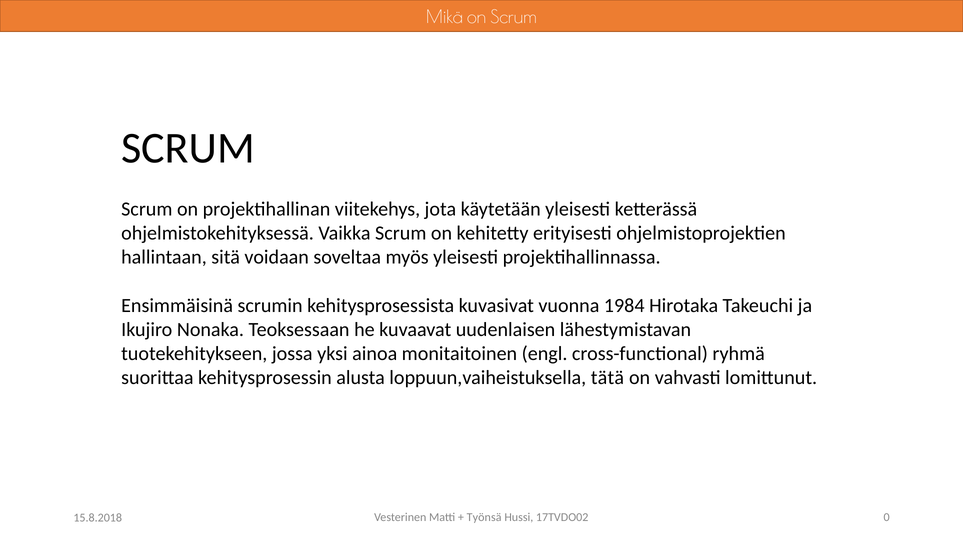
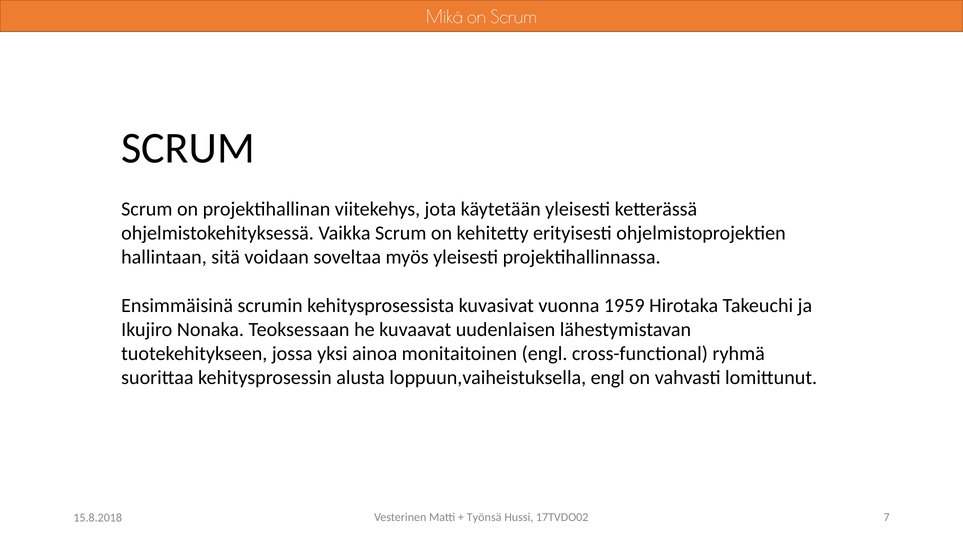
1984: 1984 -> 1959 (624, 305)
loppuun,vaiheistuksella tätä: tätä -> engl (608, 378)
0: 0 -> 7 (887, 517)
